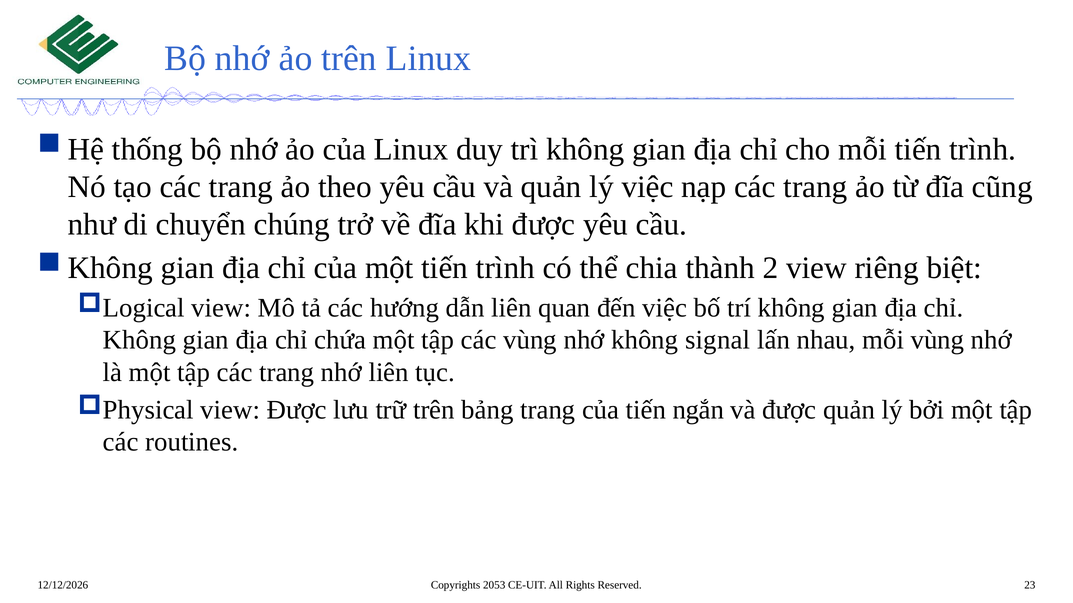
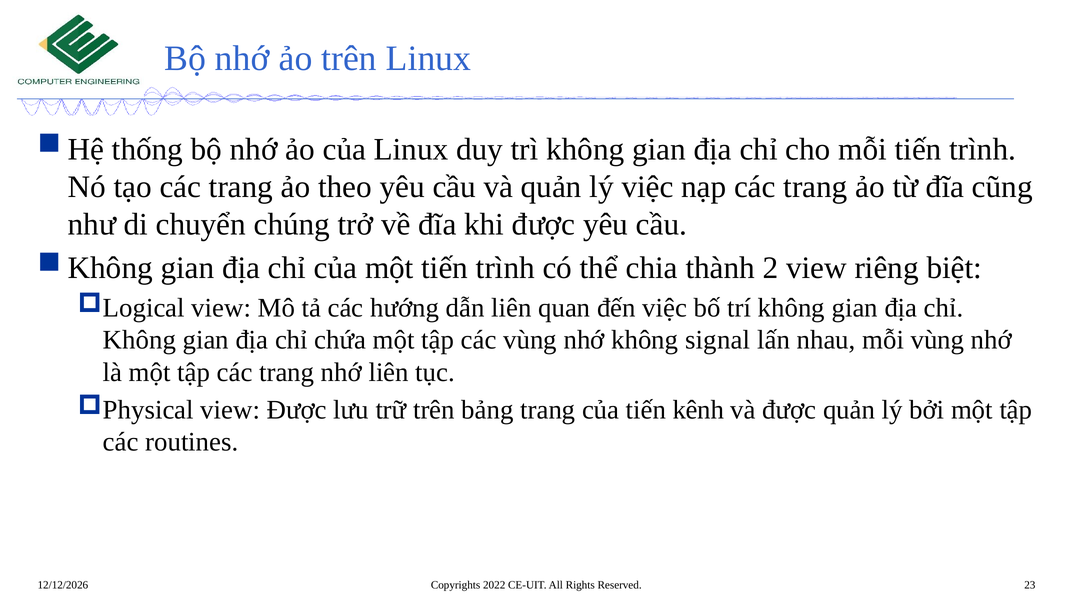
ngắn: ngắn -> kênh (698, 410)
2053: 2053 -> 2022 (494, 586)
